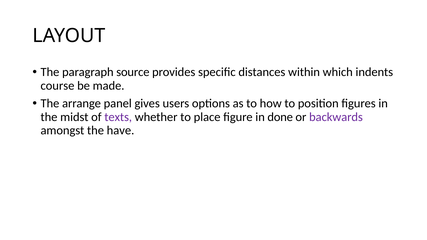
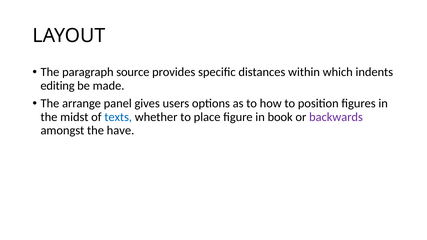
course: course -> editing (58, 86)
texts colour: purple -> blue (118, 117)
done: done -> book (280, 117)
